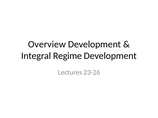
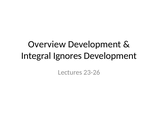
Regime: Regime -> Ignores (67, 56)
